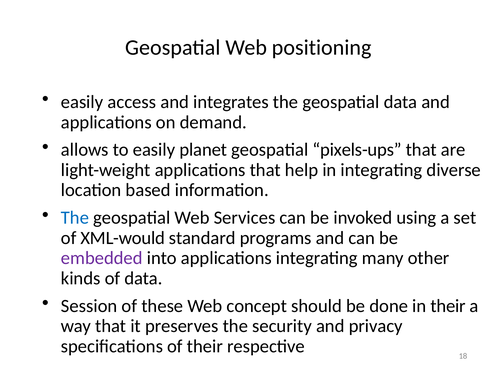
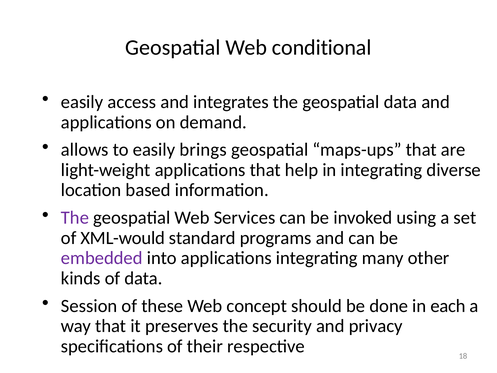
positioning: positioning -> conditional (322, 48)
planet: planet -> brings (203, 150)
pixels-ups: pixels-ups -> maps-ups (357, 150)
The colour: blue -> purple (75, 218)
in their: their -> each (448, 306)
